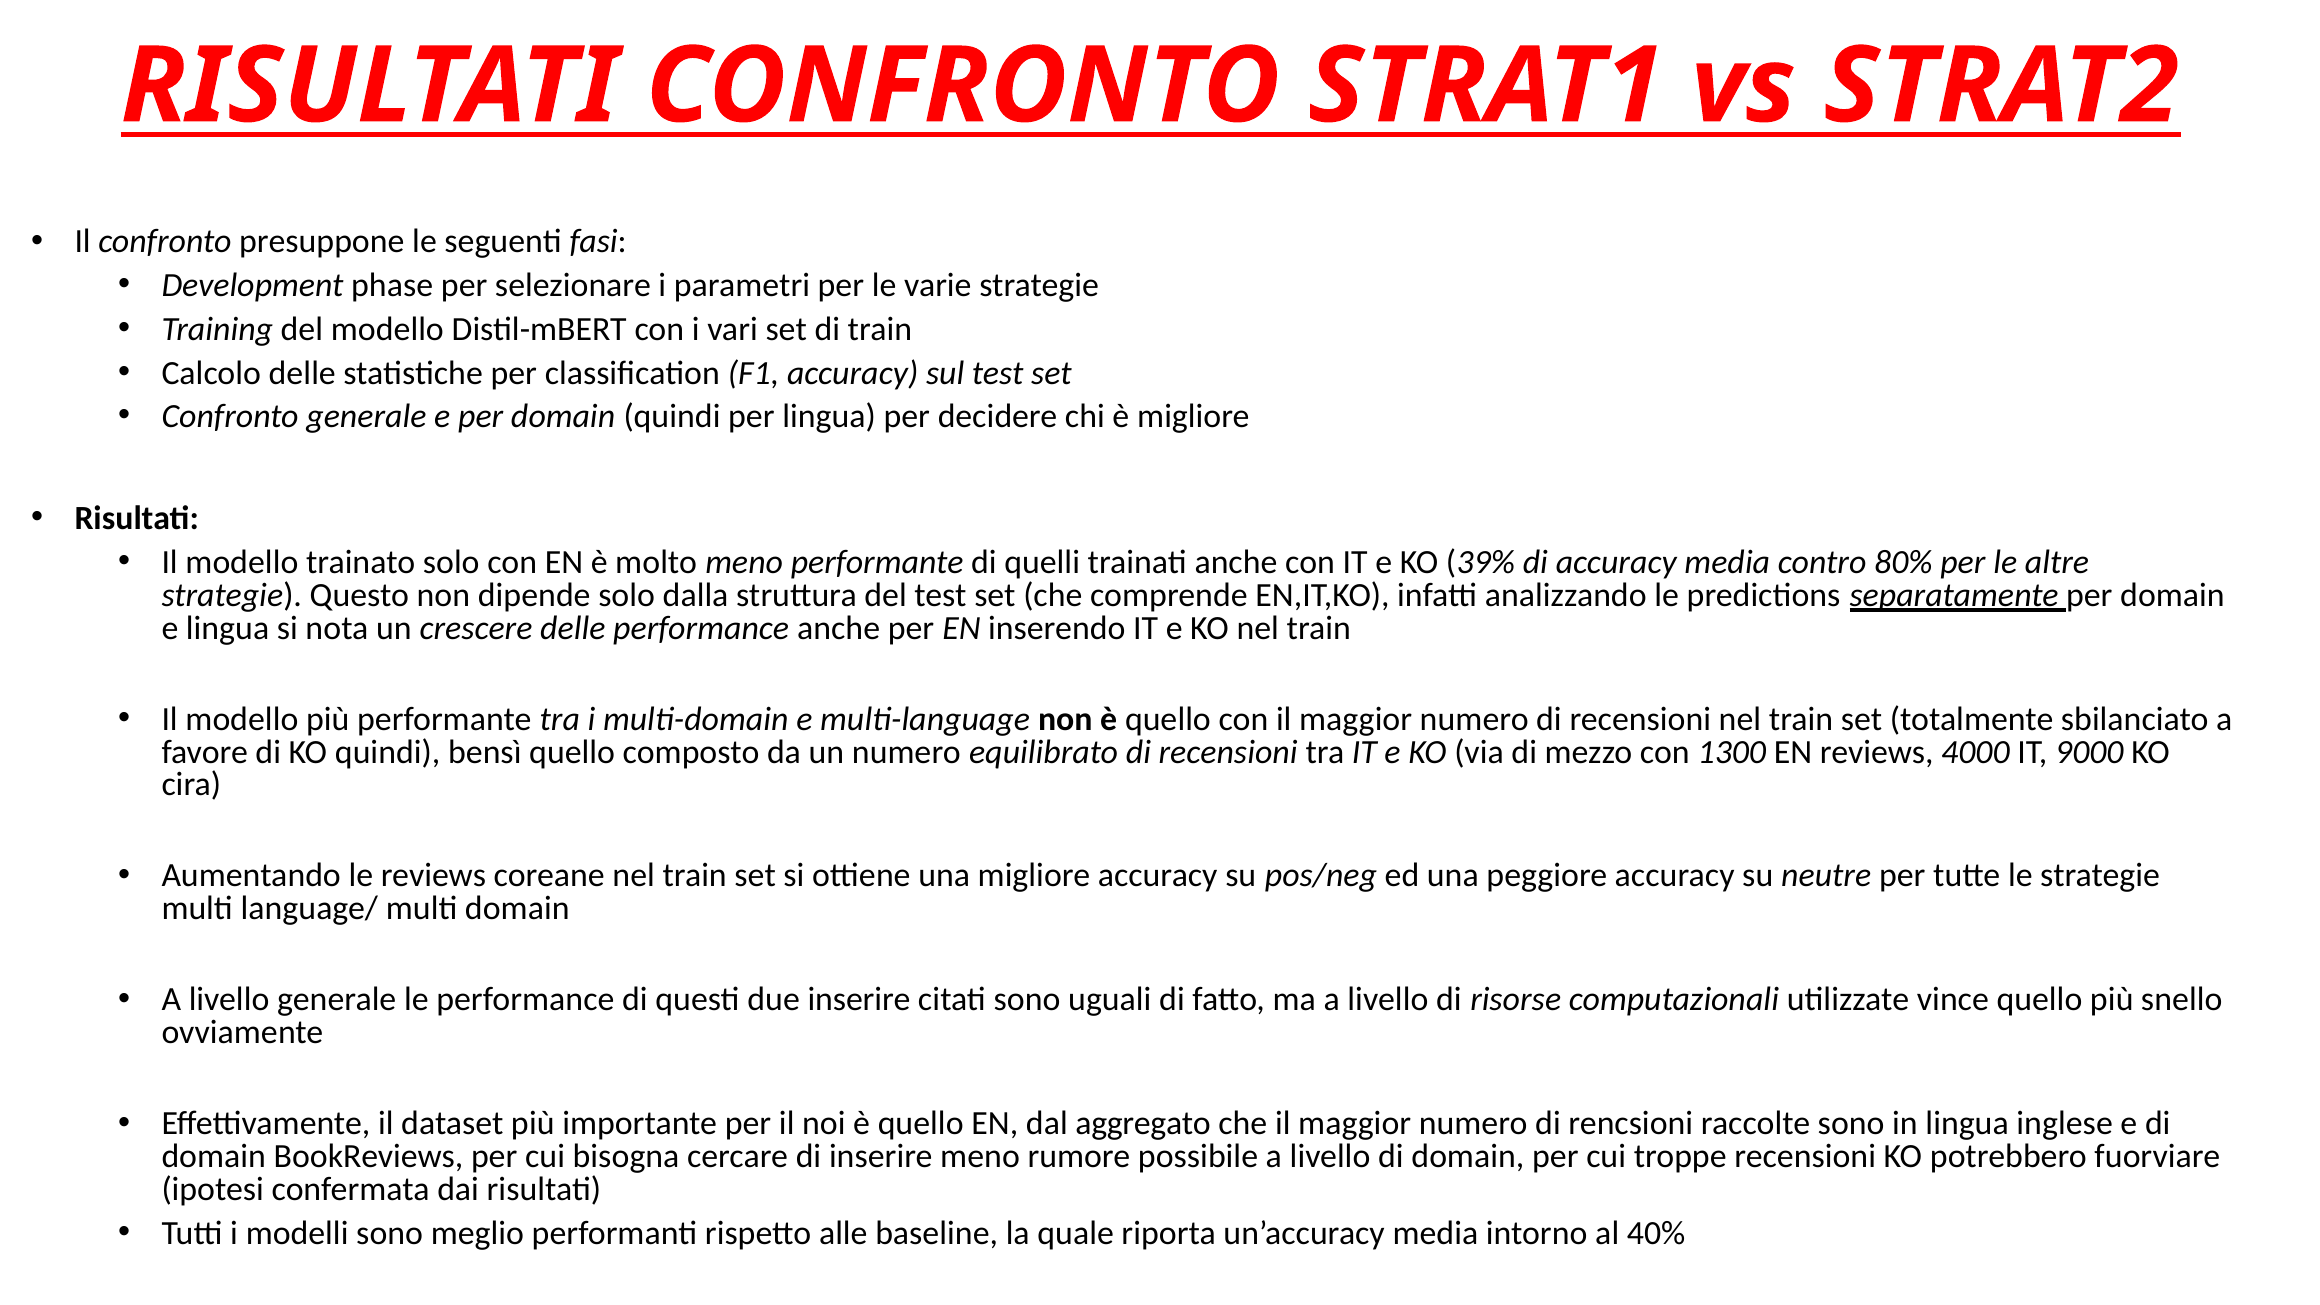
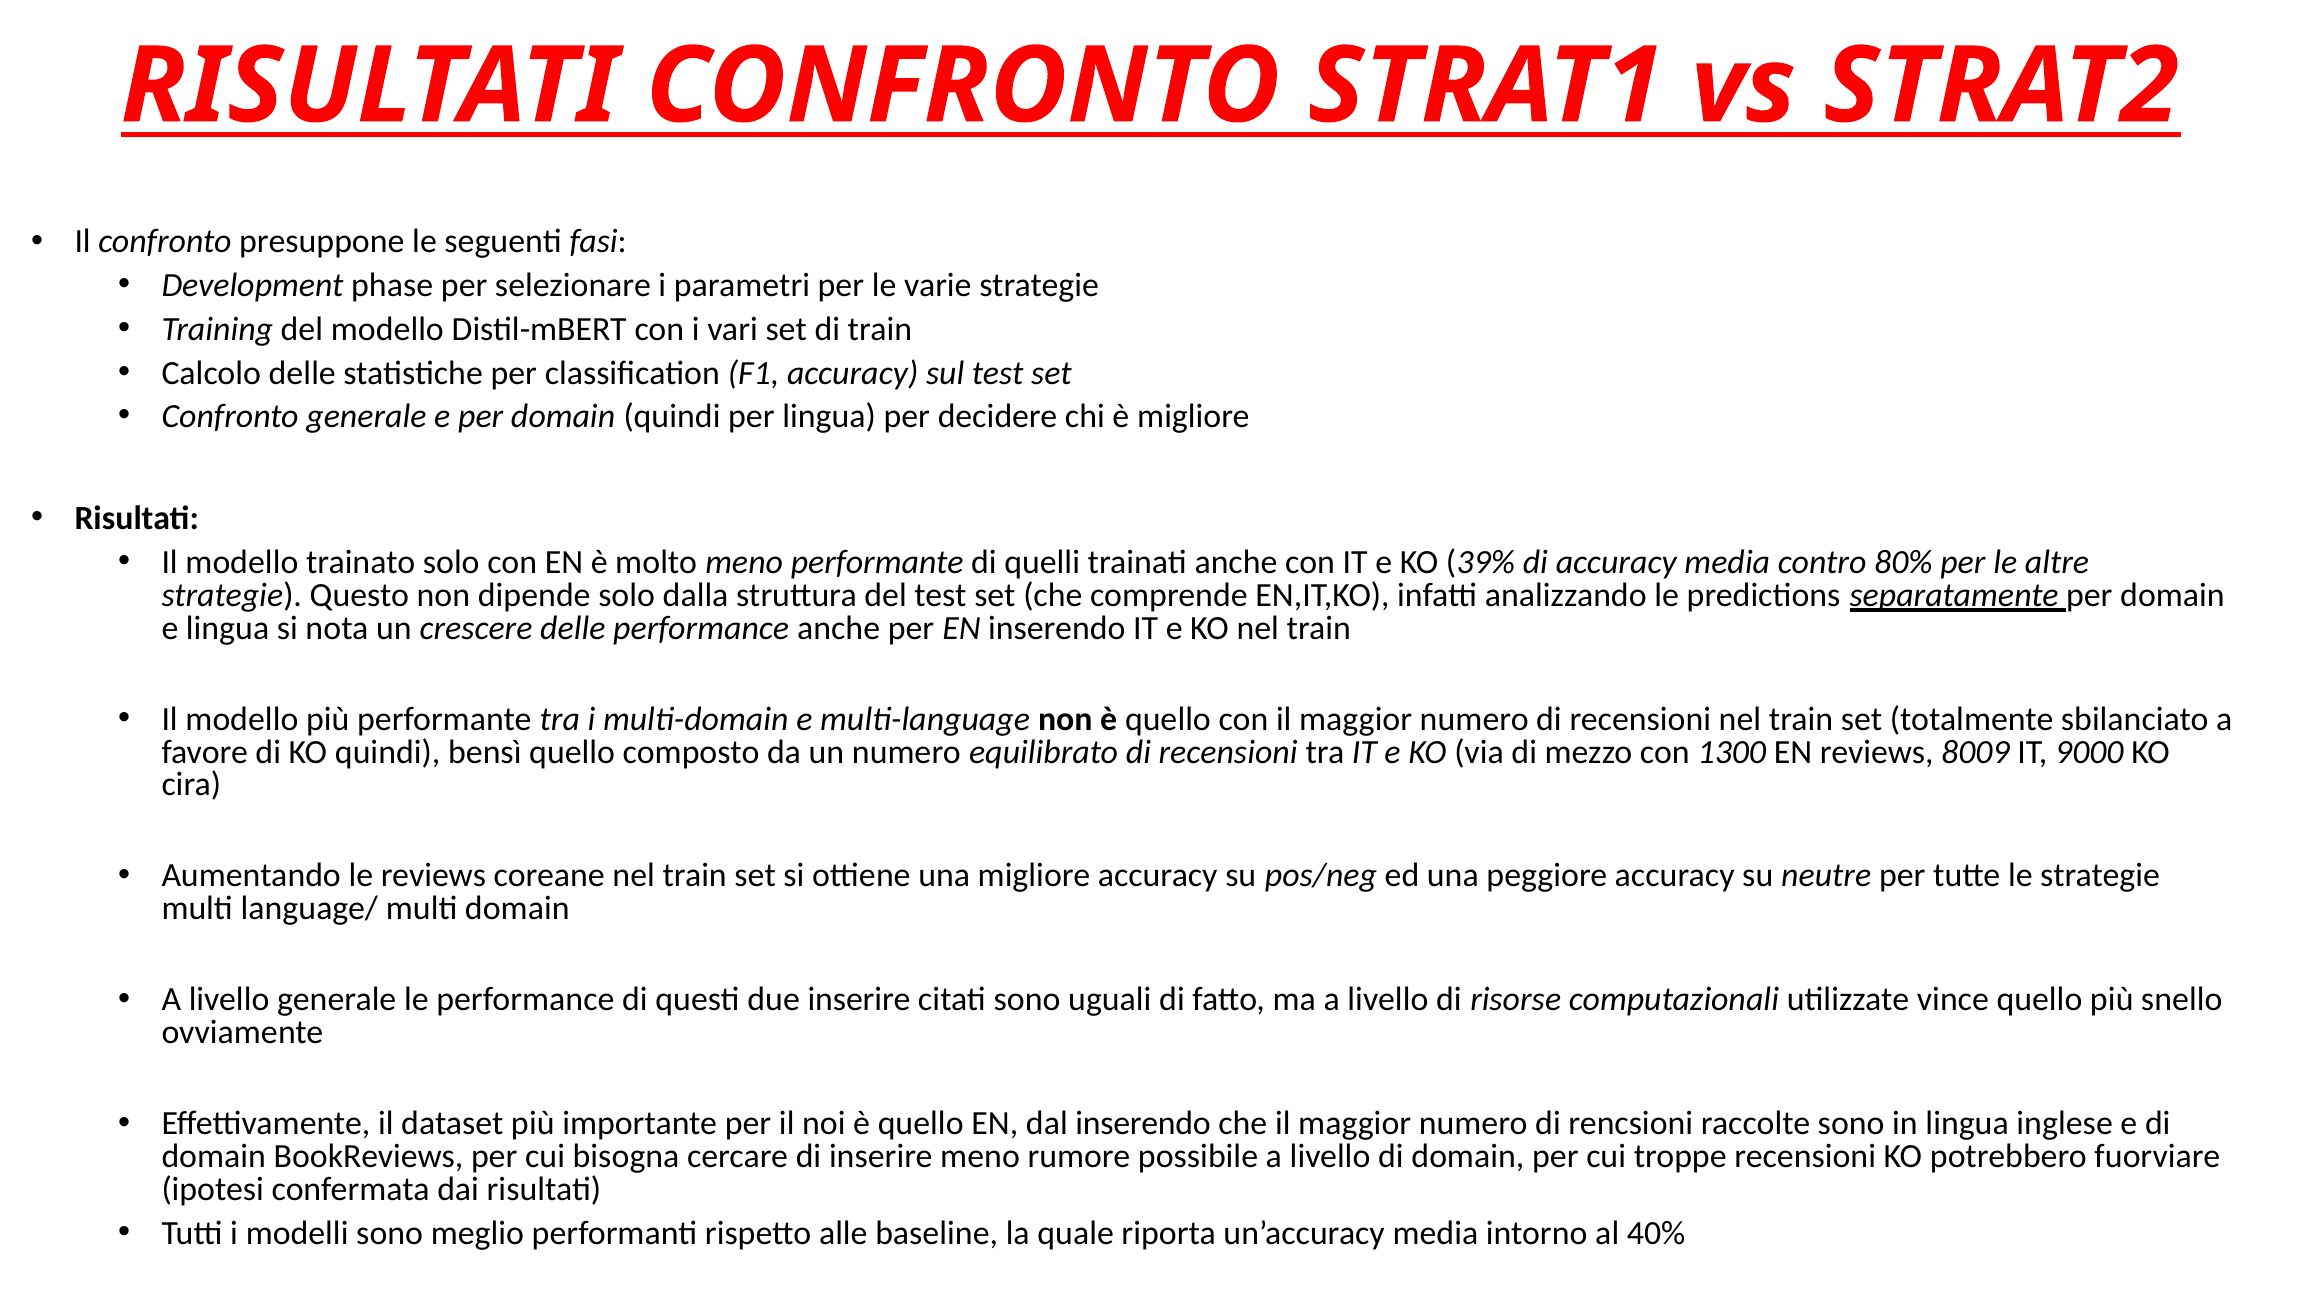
4000: 4000 -> 8009 (1975, 752)
dal aggregato: aggregato -> inserendo (1143, 1124)
